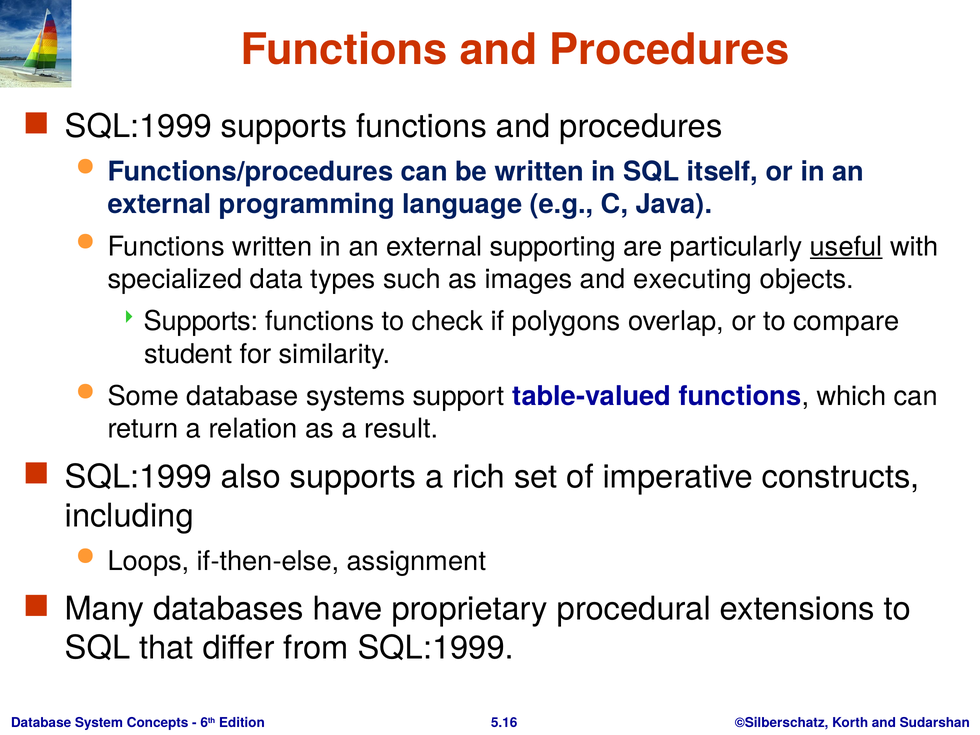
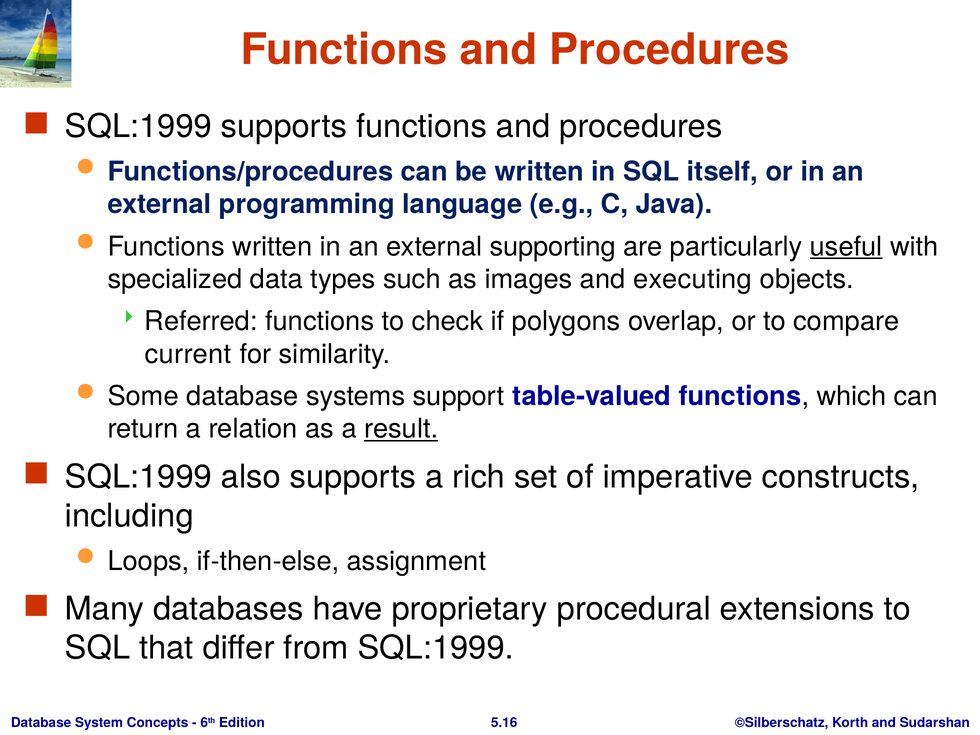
Supports: Supports -> Referred (201, 321)
student: student -> current (188, 354)
result underline: none -> present (401, 429)
